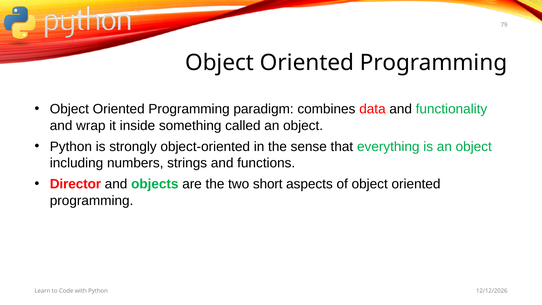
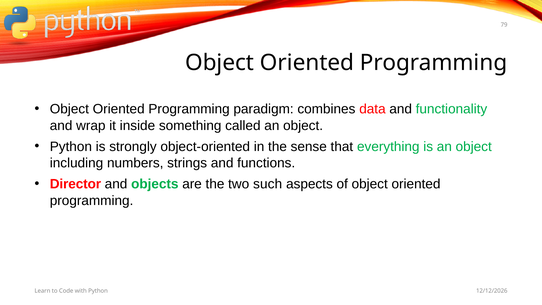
short: short -> such (268, 184)
